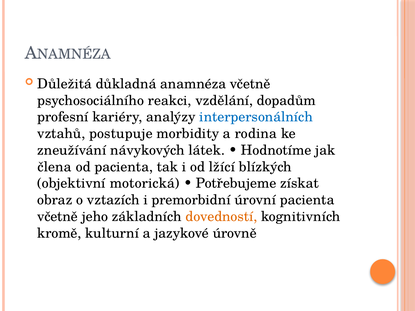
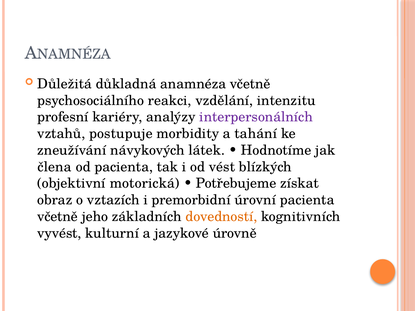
dopadům: dopadům -> intenzitu (286, 101)
interpersonálních colour: blue -> purple (256, 117)
rodina: rodina -> tahání (256, 134)
lžící: lžící -> vést (222, 167)
kromě: kromě -> vyvést (59, 233)
